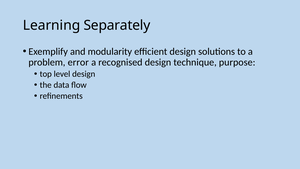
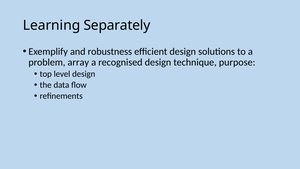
modularity: modularity -> robustness (110, 51)
error: error -> array (78, 62)
